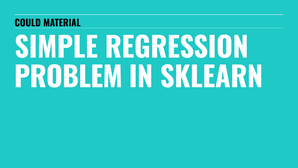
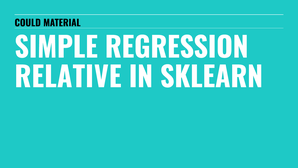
PROBLEM: PROBLEM -> RELATIVE (68, 78)
